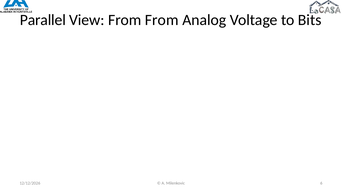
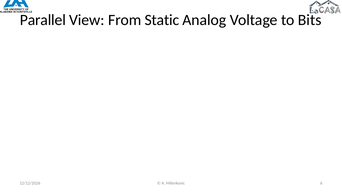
From From: From -> Static (162, 20)
